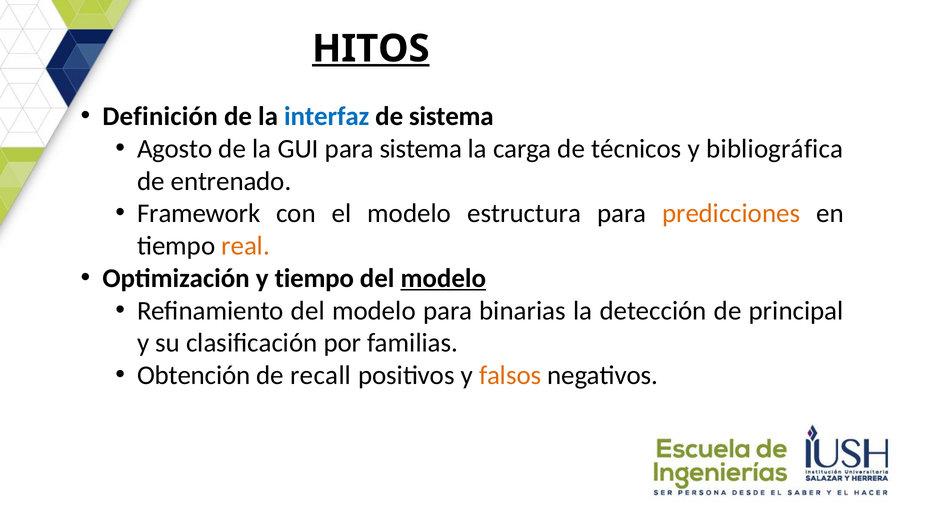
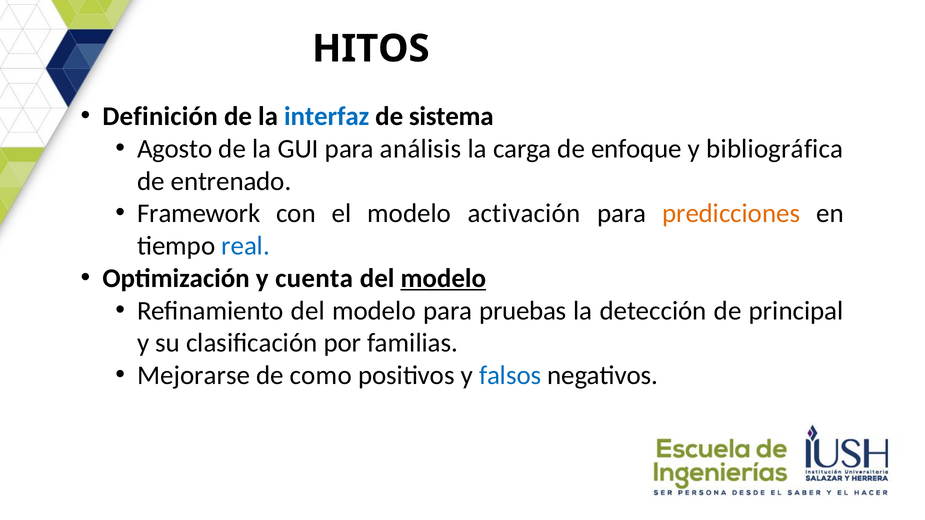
HITOS underline: present -> none (371, 49)
para sistema: sistema -> análisis (421, 149)
técnicos: técnicos -> enfoque (637, 149)
estructura: estructura -> activación (524, 214)
real colour: orange -> blue (246, 246)
y tiempo: tiempo -> cuenta (314, 278)
binarias: binarias -> pruebas (523, 311)
Obtención: Obtención -> Mejorarse (194, 376)
recall: recall -> como (321, 376)
falsos colour: orange -> blue (510, 376)
